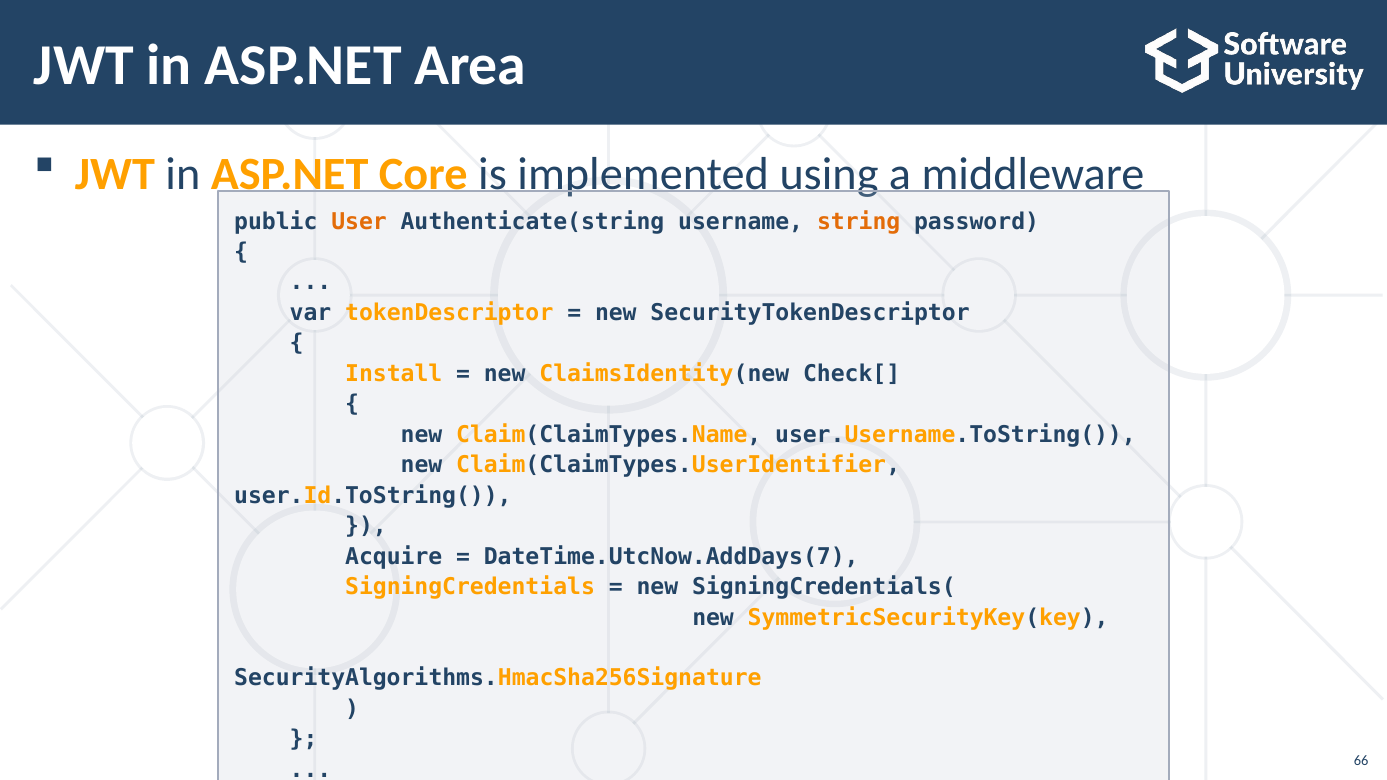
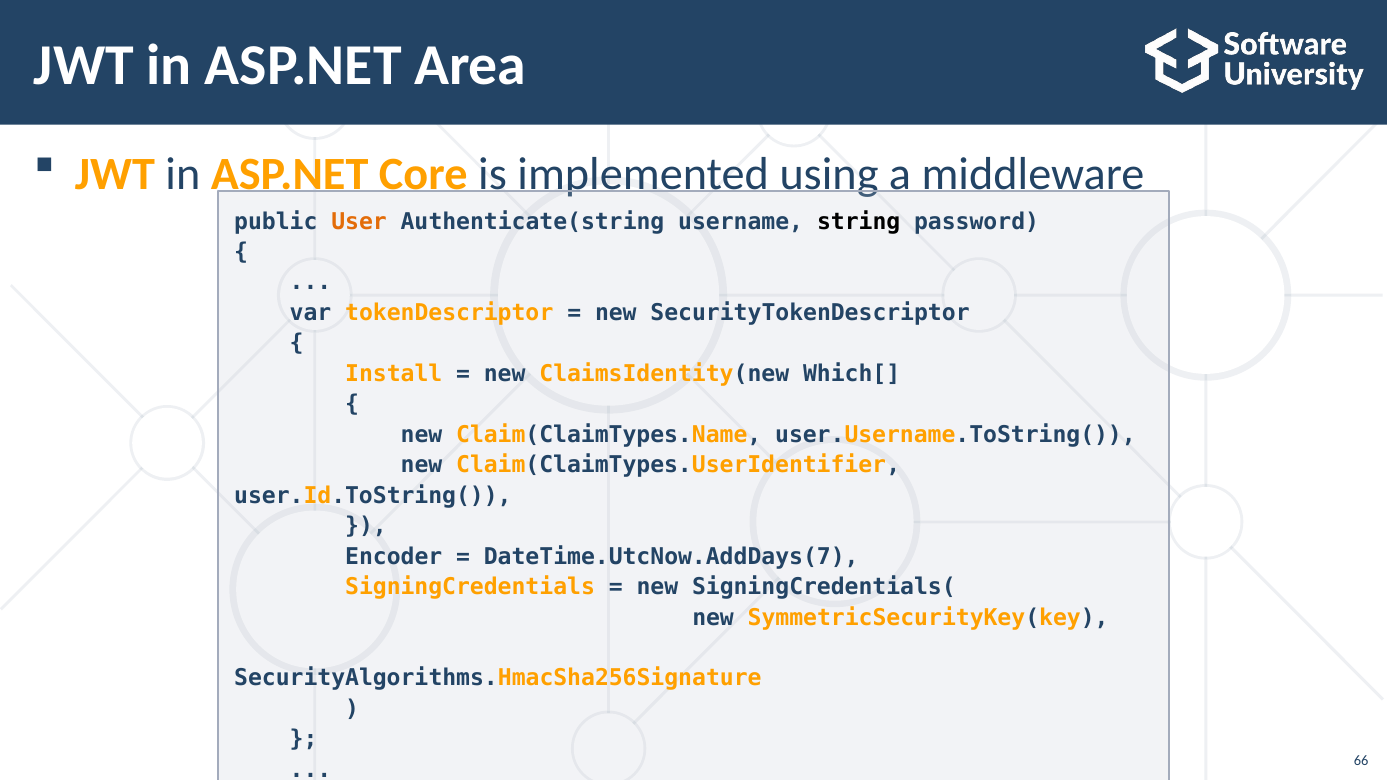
string colour: orange -> black (859, 221)
Check[: Check[ -> Which[ (852, 374)
Acquire: Acquire -> Encoder (394, 557)
